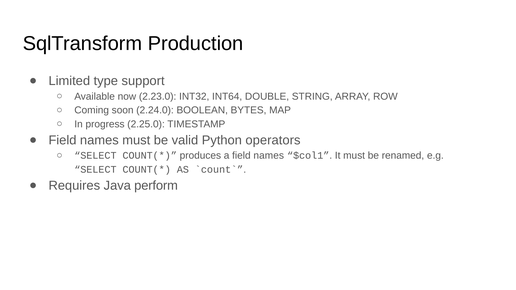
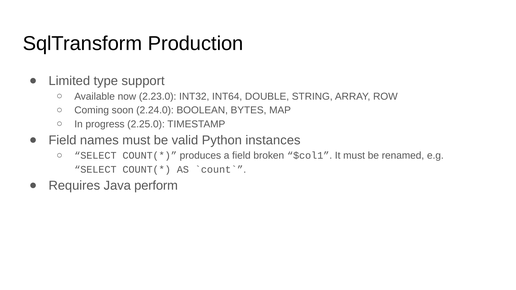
operators: operators -> instances (273, 140)
a field names: names -> broken (269, 156)
